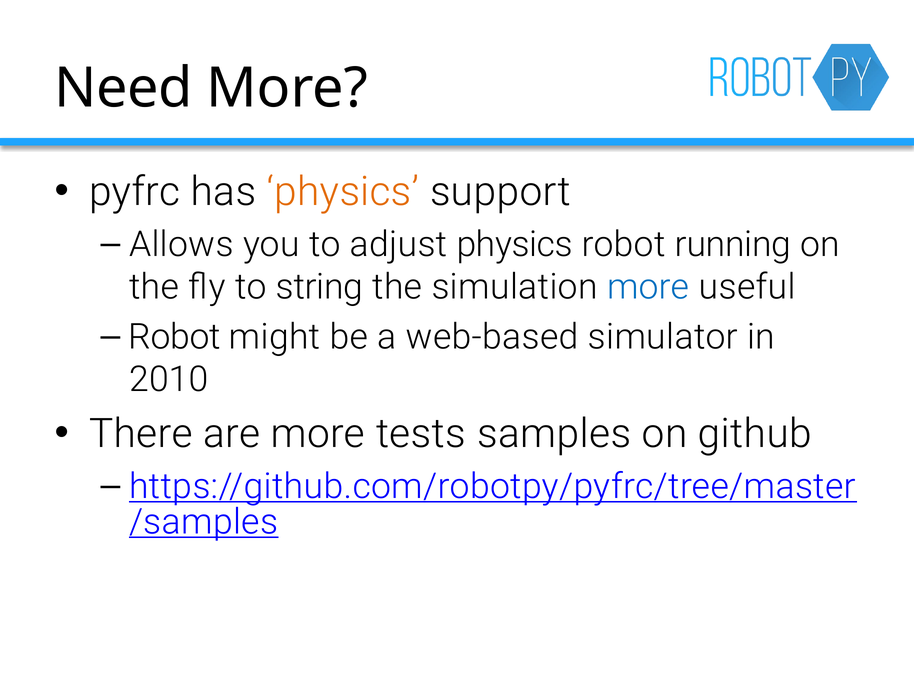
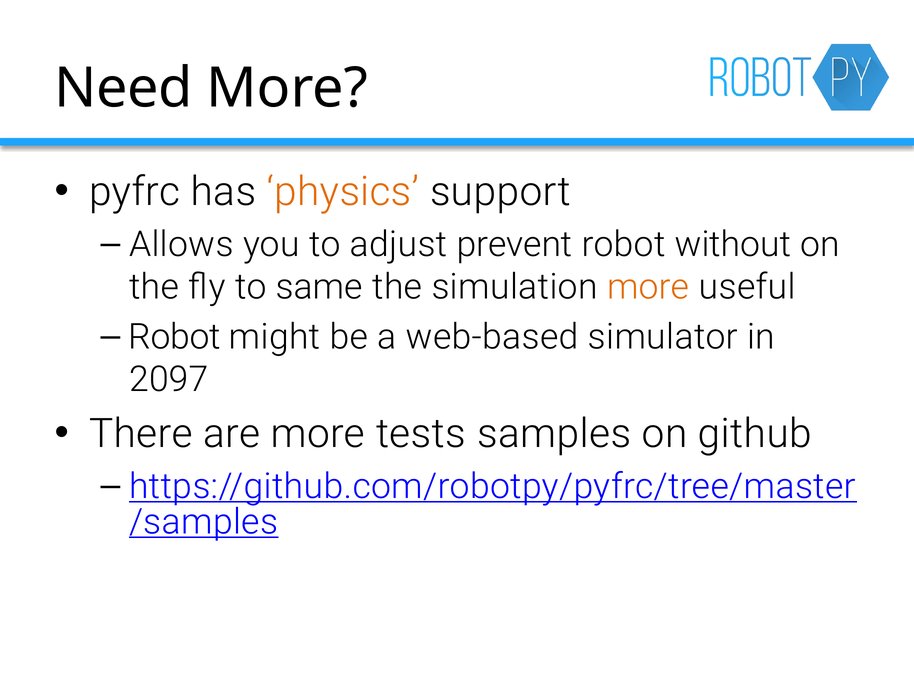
adjust physics: physics -> prevent (515, 244)
running: running -> without (733, 244)
string: string -> same (319, 287)
more colour: blue -> orange (648, 287)
2010: 2010 -> 2097 (169, 379)
